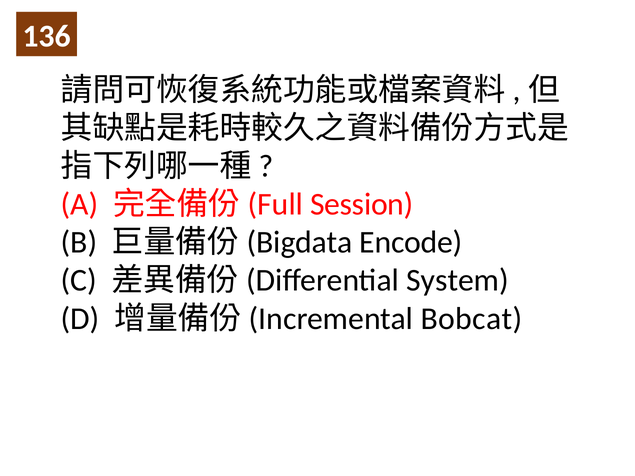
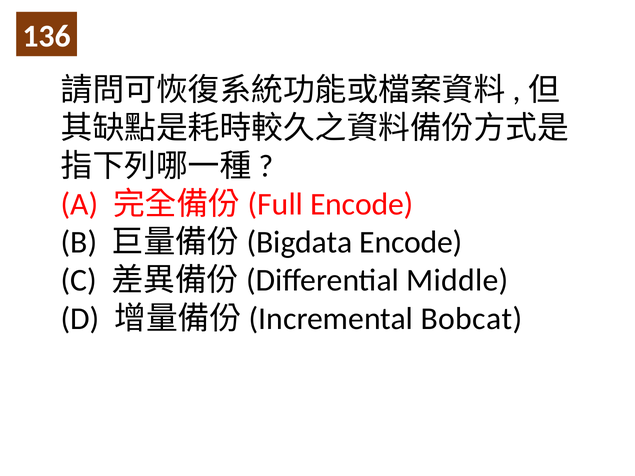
Session: Session -> Encode (362, 204)
System: System -> Middle (457, 281)
